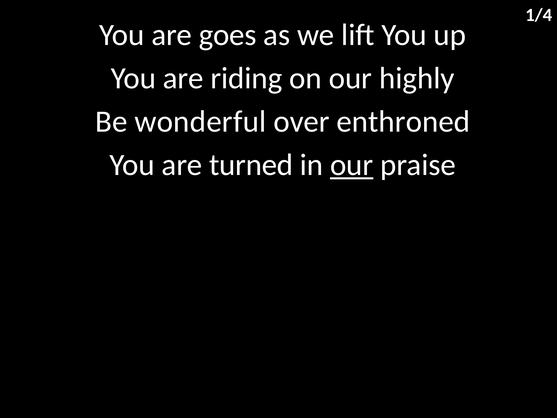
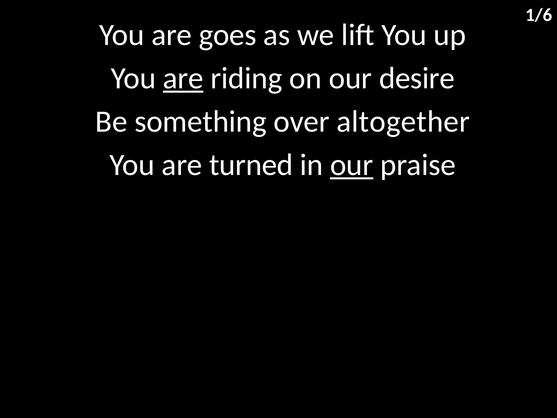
1/4: 1/4 -> 1/6 (539, 15)
are underline: none -> present (183, 78)
highly: highly -> desire (417, 78)
wonderful: wonderful -> something (201, 122)
enthroned: enthroned -> altogether (403, 122)
